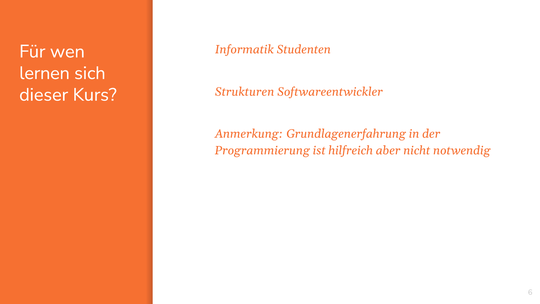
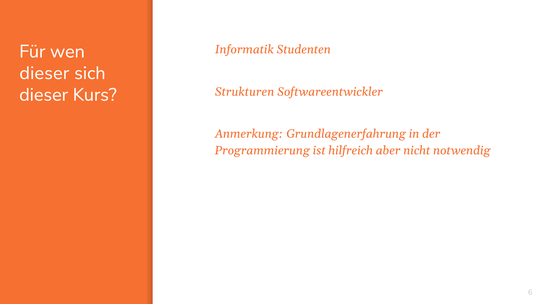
lernen: lernen -> dieser (44, 73)
